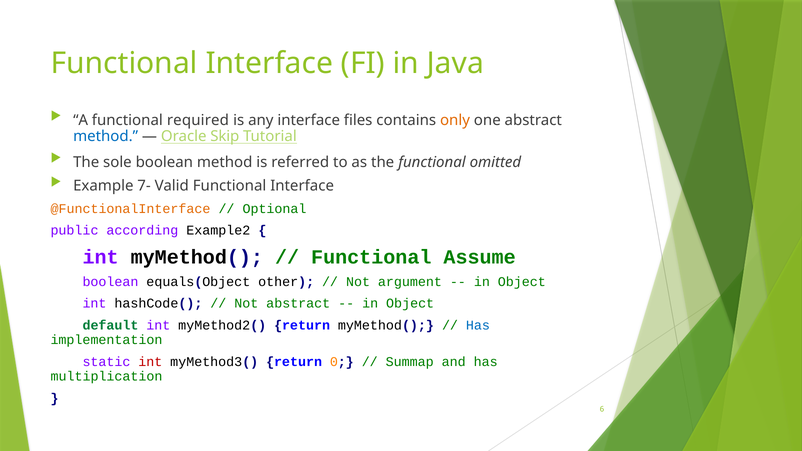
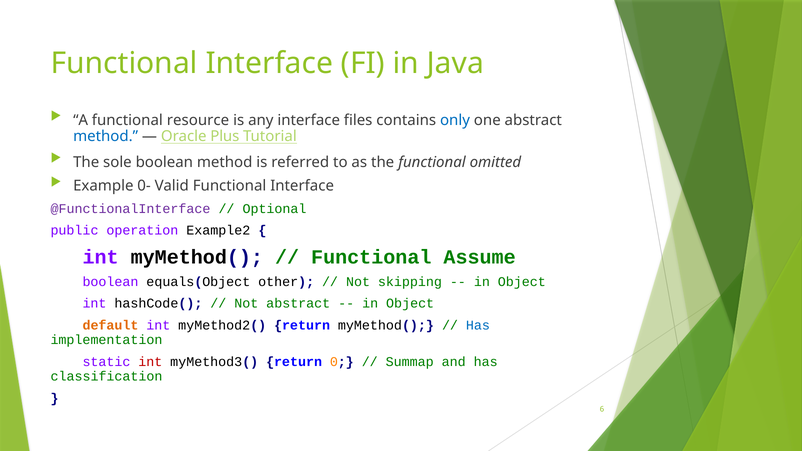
required: required -> resource (198, 120)
only colour: orange -> blue (455, 120)
Skip: Skip -> Plus (225, 136)
7-: 7- -> 0- (144, 186)
@FunctionalInterface colour: orange -> purple (130, 209)
according: according -> operation (142, 231)
argument: argument -> skipping (410, 282)
default colour: green -> orange (110, 326)
multiplication: multiplication -> classification (107, 376)
